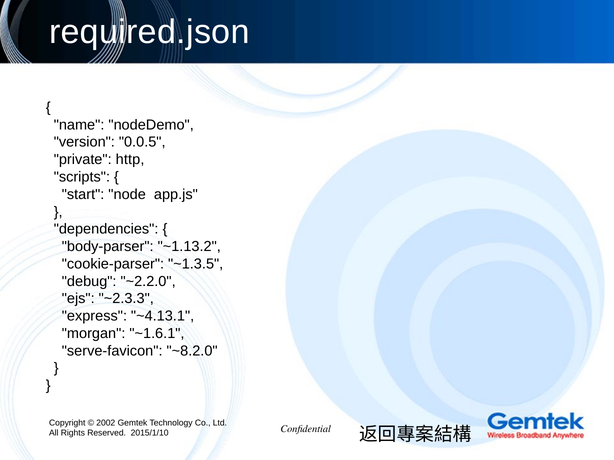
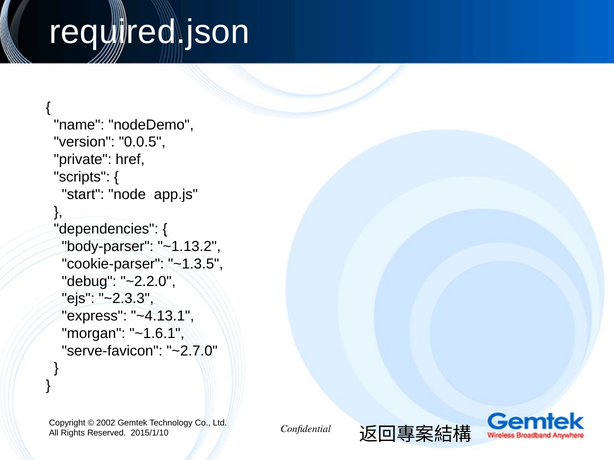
http: http -> href (130, 160)
~8.2.0: ~8.2.0 -> ~2.7.0 (192, 351)
